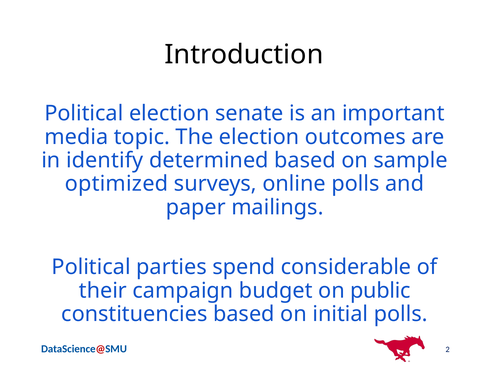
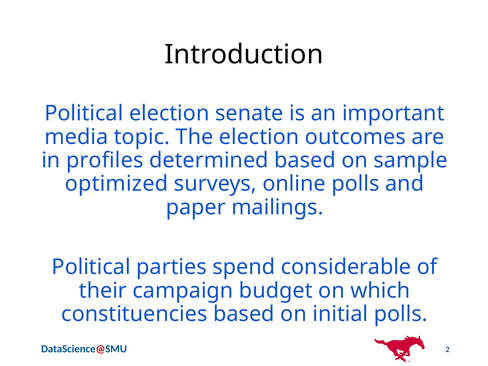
identify: identify -> profiles (105, 160)
public: public -> which (380, 291)
